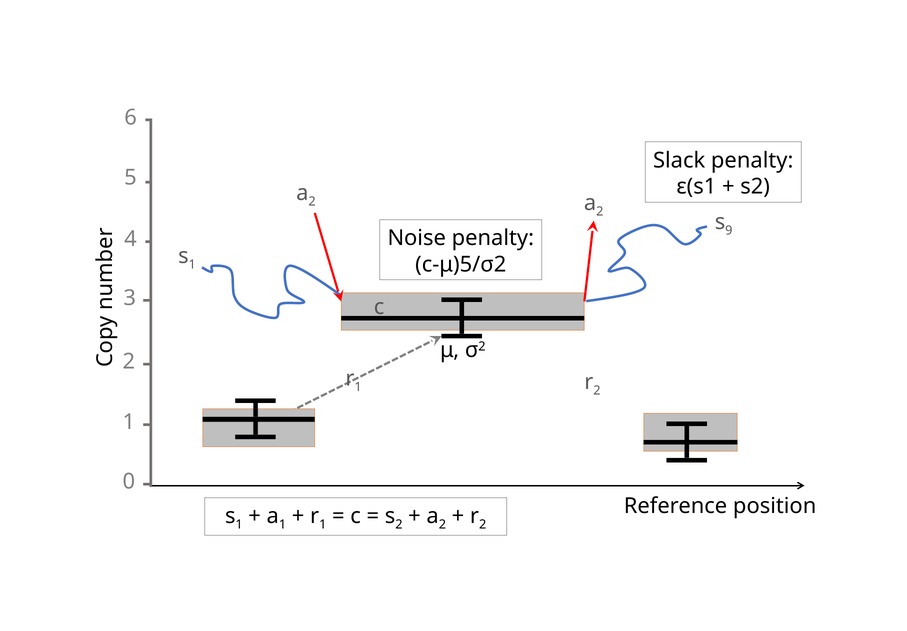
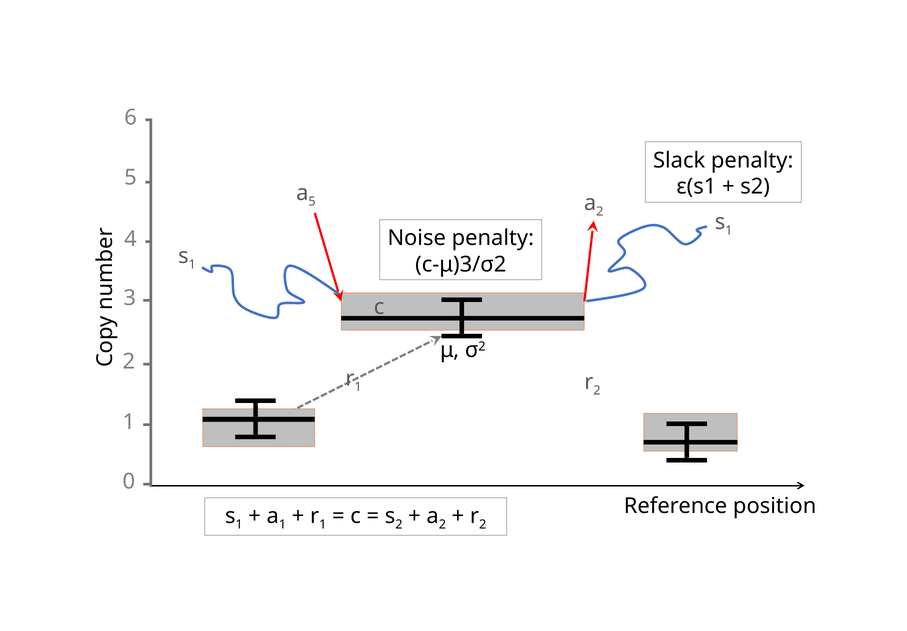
2: 2 -> 5 (312, 201)
9: 9 -> 1 (729, 231)
c-μ)5/σ2: c-μ)5/σ2 -> c-μ)3/σ2 (461, 264)
